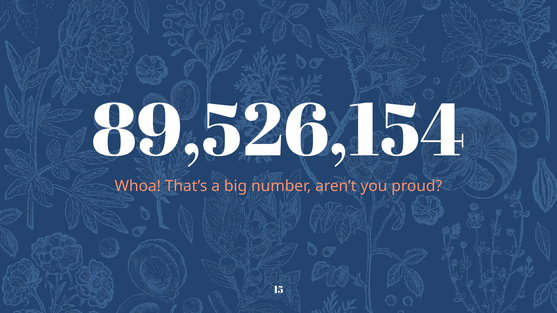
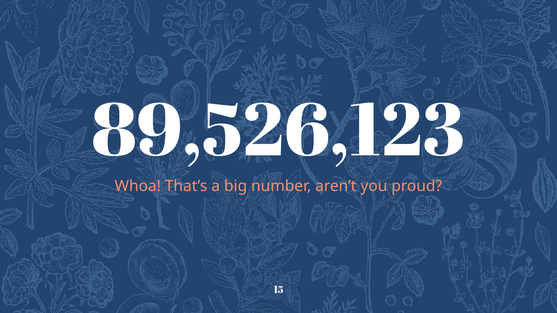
89,526,154: 89,526,154 -> 89,526,123 (278, 131)
